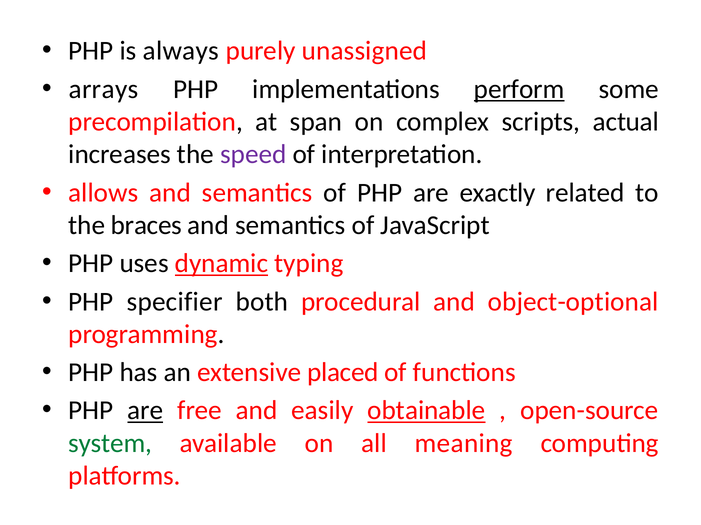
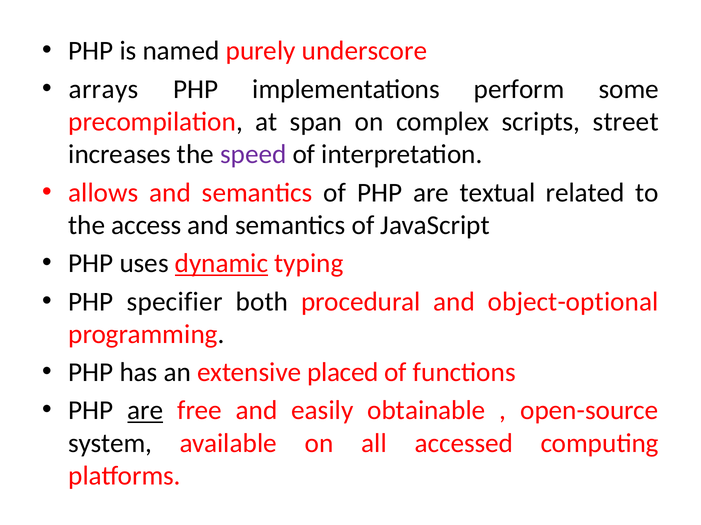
always: always -> named (181, 51)
unassigned: unassigned -> underscore (365, 51)
perform underline: present -> none (519, 89)
actual: actual -> street (626, 122)
exactly: exactly -> textual (498, 193)
braces: braces -> access (146, 226)
obtainable underline: present -> none (426, 411)
system colour: green -> black (110, 444)
meaning: meaning -> accessed (464, 444)
